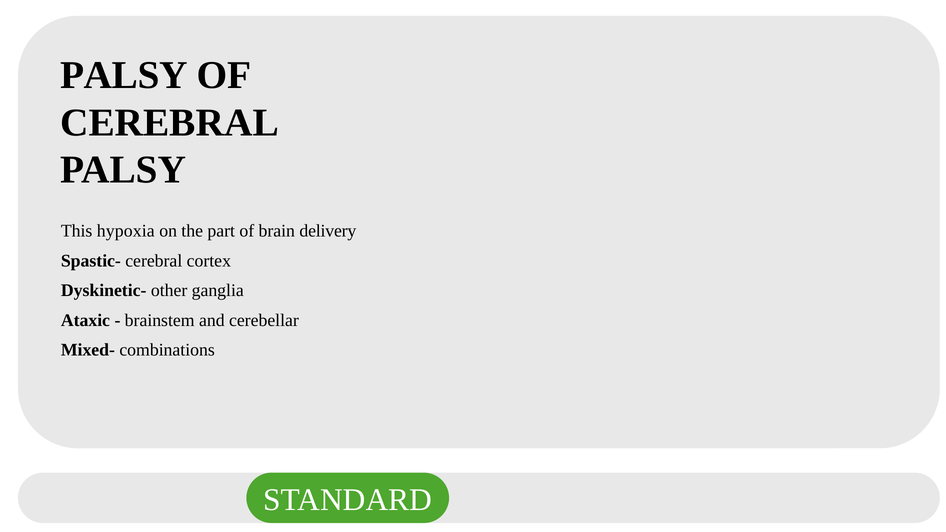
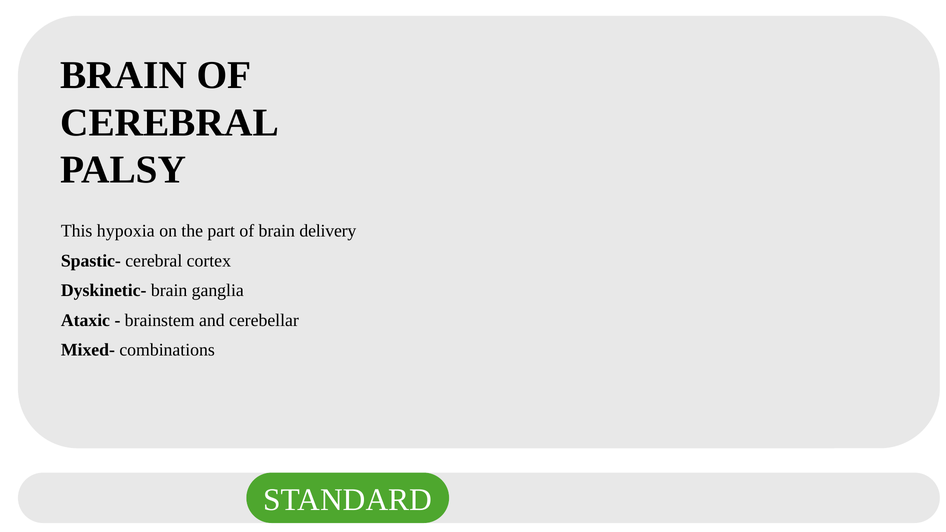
PALSY: PALSY -> BRAIN (124, 75)
Dyskinetic- other: other -> brain (169, 291)
